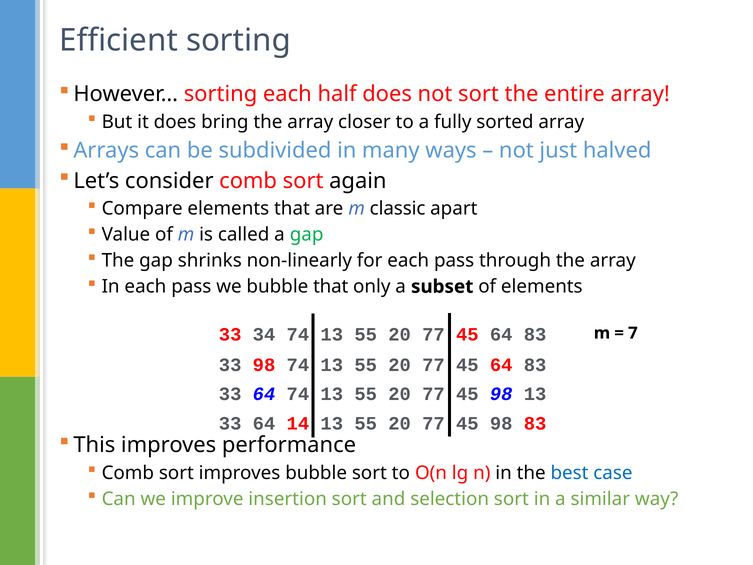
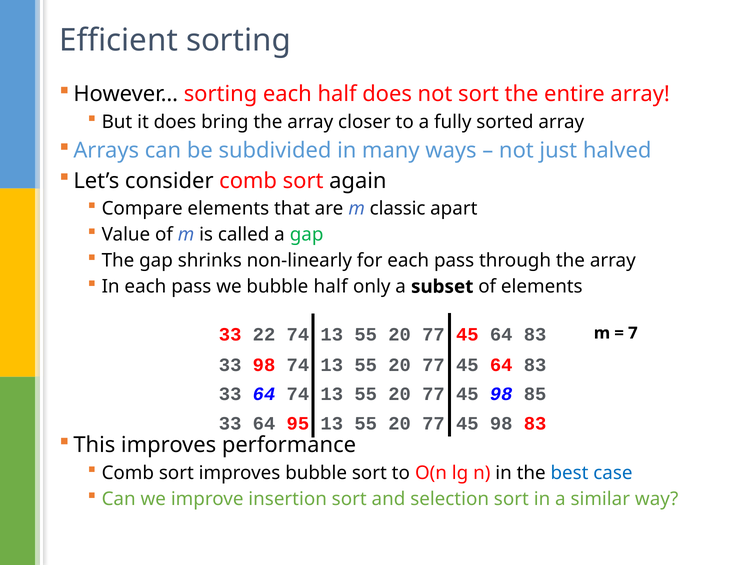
bubble that: that -> half (331, 286)
34: 34 -> 22 (264, 335)
98 13: 13 -> 85 (535, 394)
14: 14 -> 95 (298, 423)
